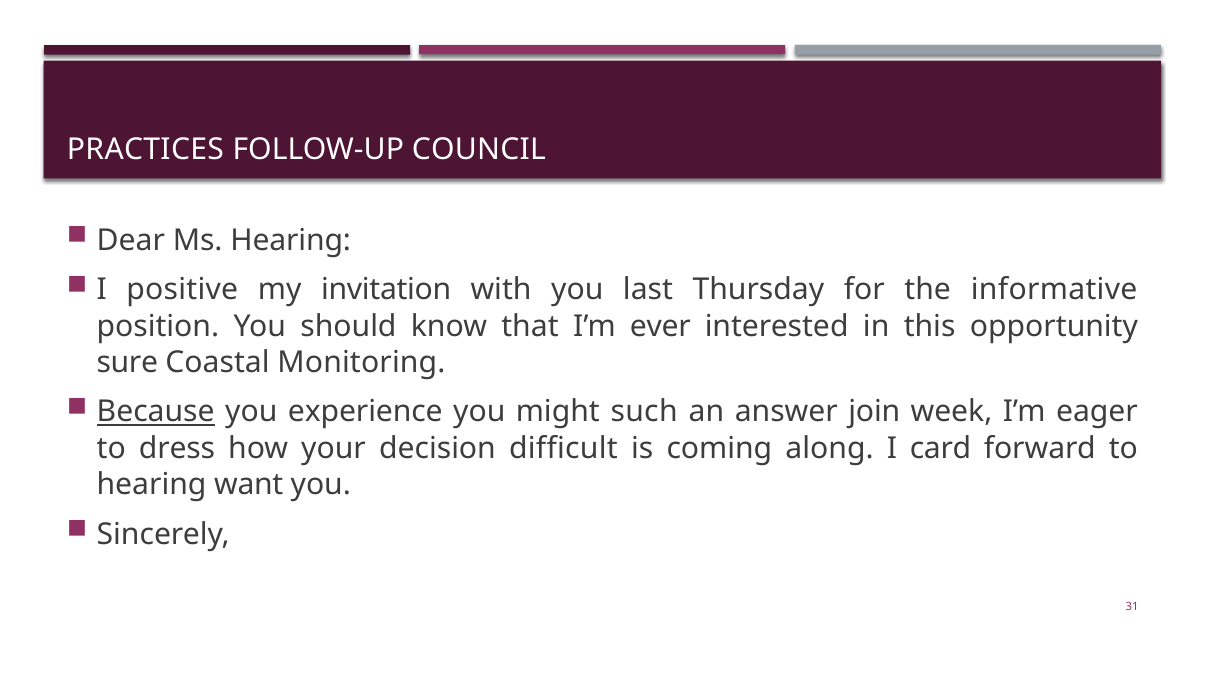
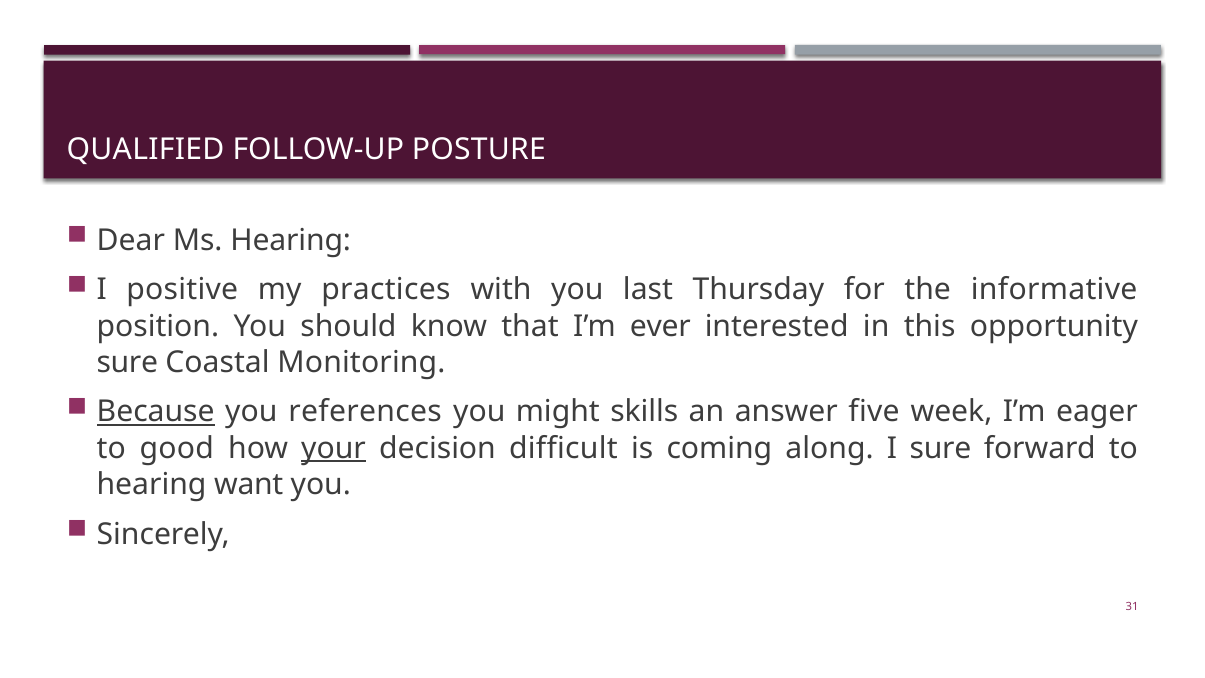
PRACTICES: PRACTICES -> QUALIFIED (145, 149)
COUNCIL: COUNCIL -> POSTURE (479, 149)
invitation: invitation -> practices (386, 290)
experience: experience -> references (365, 412)
such: such -> skills (644, 412)
join: join -> five (874, 412)
dress: dress -> good (177, 448)
your underline: none -> present (334, 448)
I card: card -> sure (941, 448)
